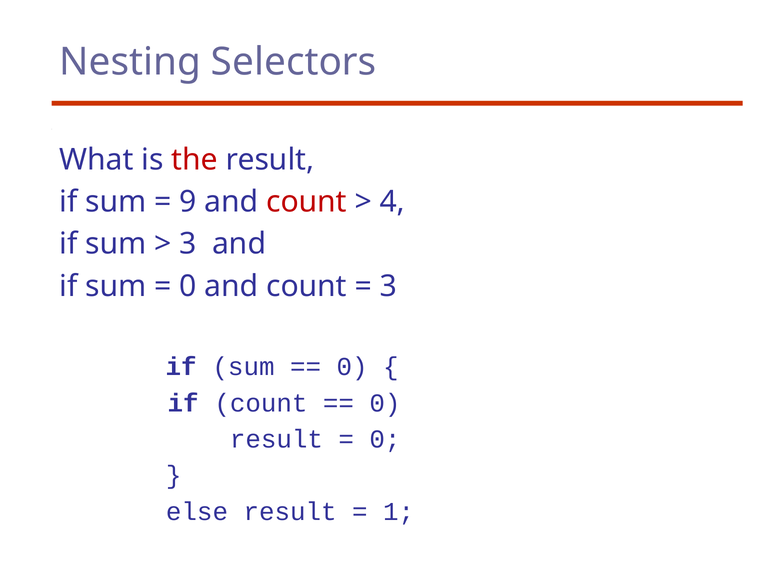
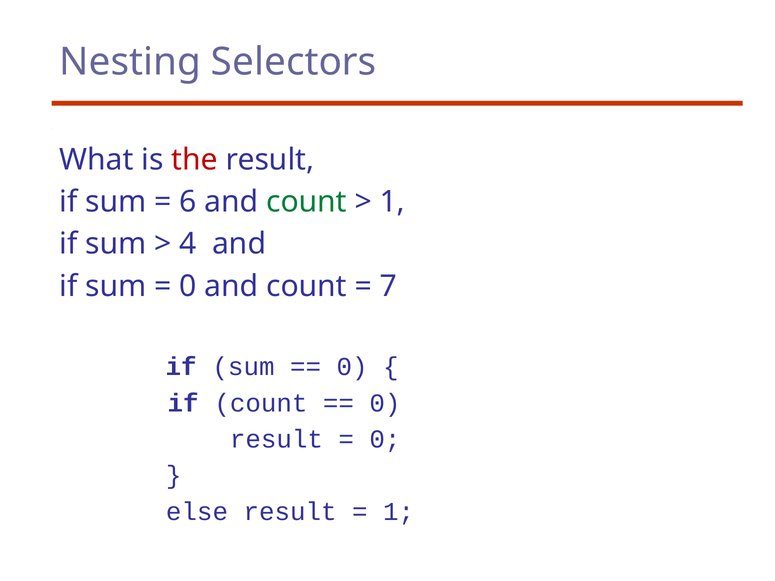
9: 9 -> 6 (188, 202)
count colour: red -> green (306, 202)
4: 4 -> 1 (392, 202)
3: 3 -> 4 (188, 244)
3: 3 -> 7 (388, 286)
